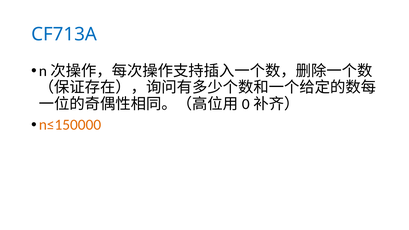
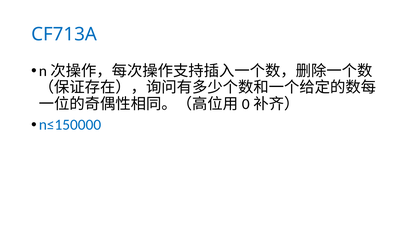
n≤150000 colour: orange -> blue (70, 125)
